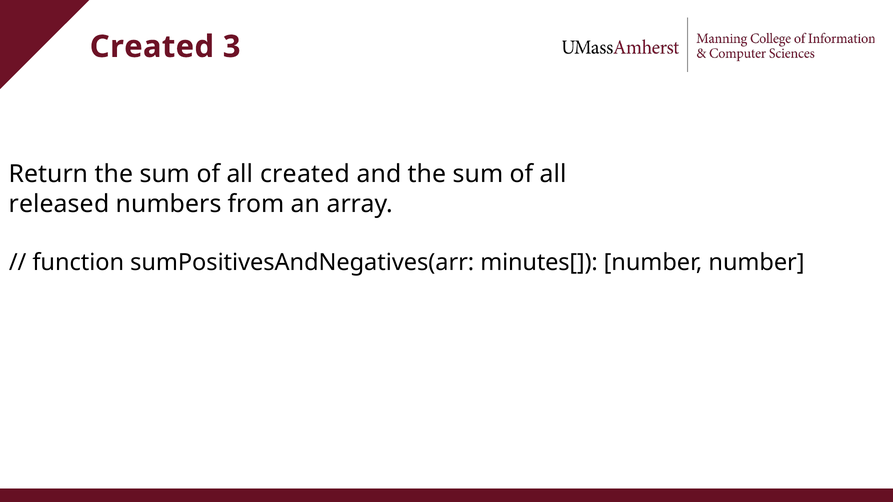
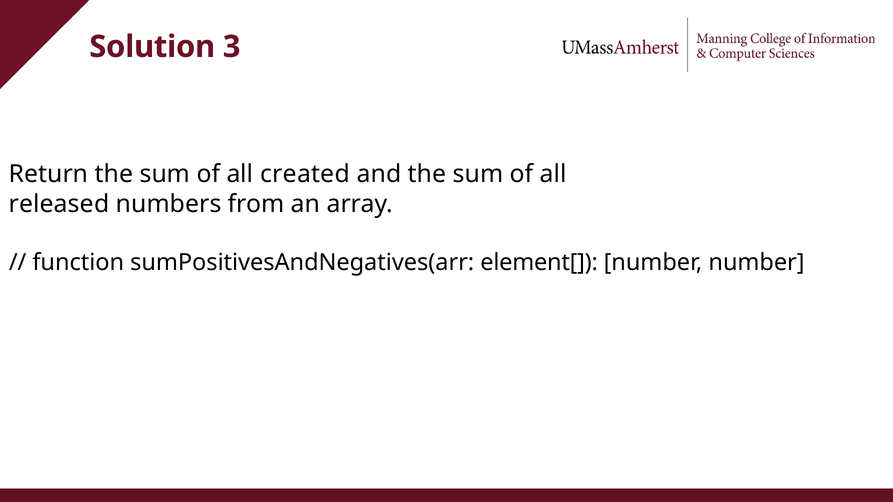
Created: Created -> Solution (152, 47)
minutes[: minutes[ -> element[ (539, 263)
